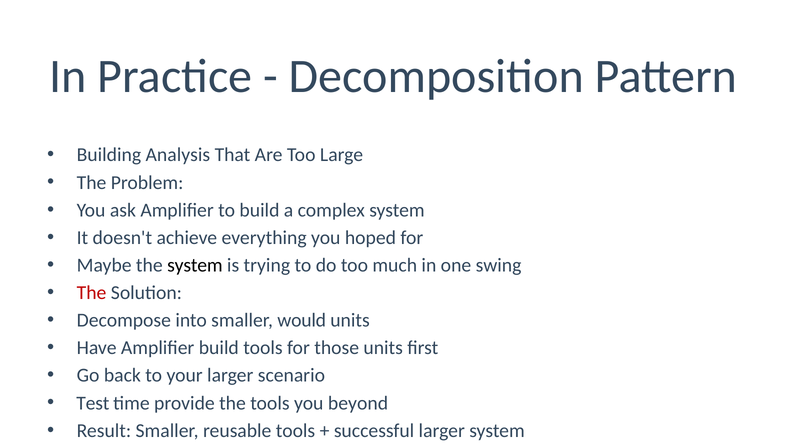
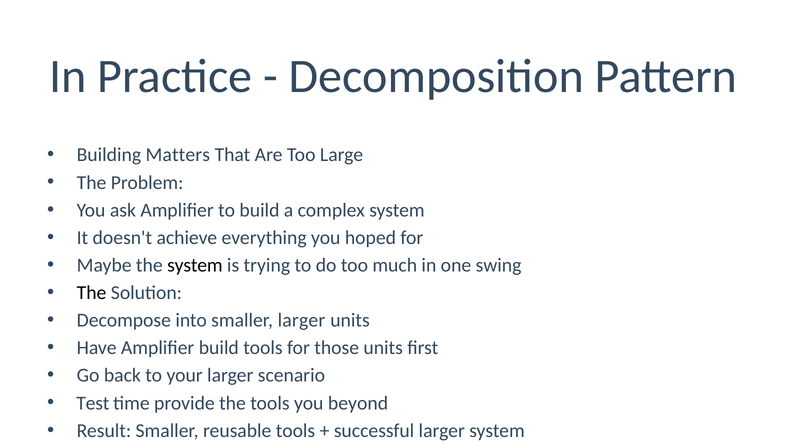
Analysis: Analysis -> Matters (178, 155)
The colour: red -> black (92, 293)
smaller would: would -> larger (301, 320)
